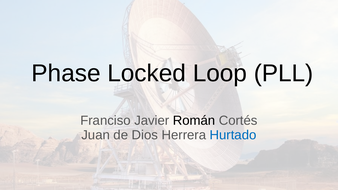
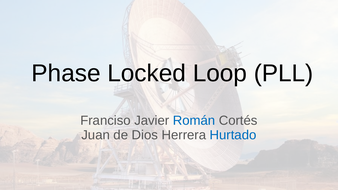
Román colour: black -> blue (194, 121)
